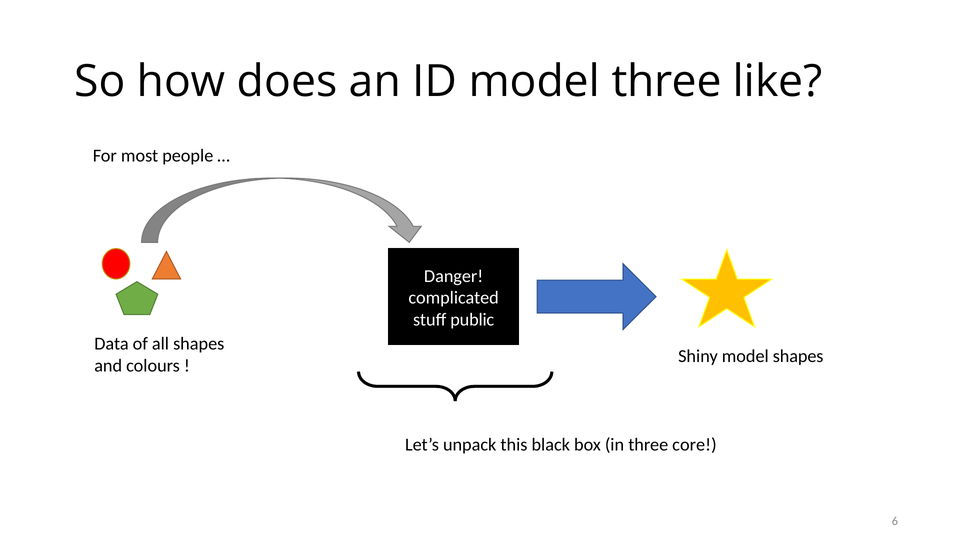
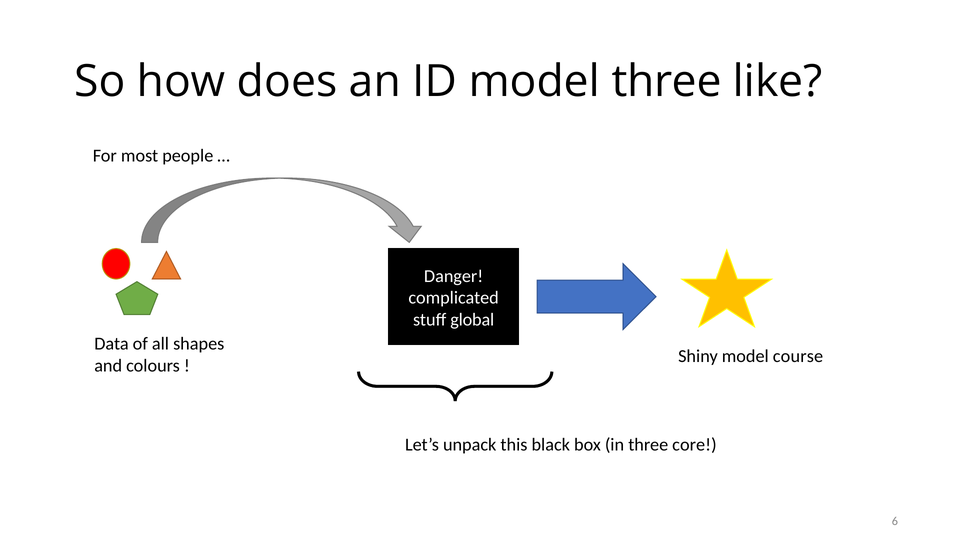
public: public -> global (472, 320)
model shapes: shapes -> course (798, 357)
